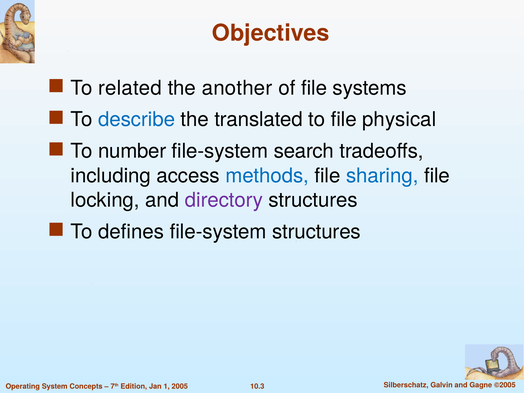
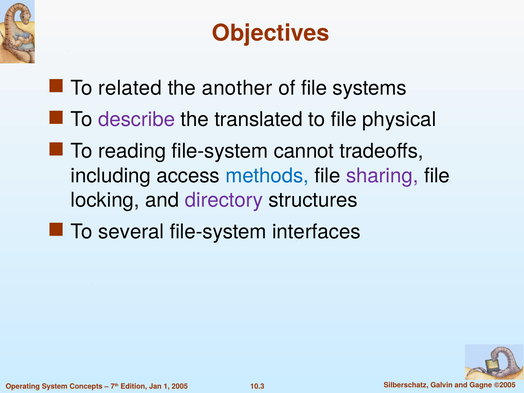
describe colour: blue -> purple (137, 120)
number: number -> reading (132, 151)
search: search -> cannot (304, 151)
sharing colour: blue -> purple (382, 176)
defines: defines -> several (131, 232)
file-system structures: structures -> interfaces (316, 232)
